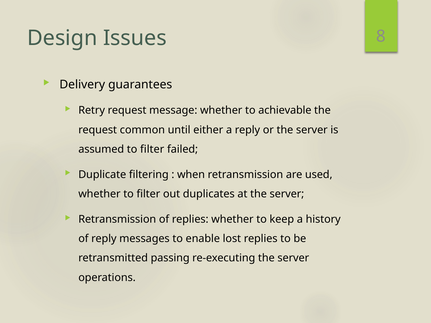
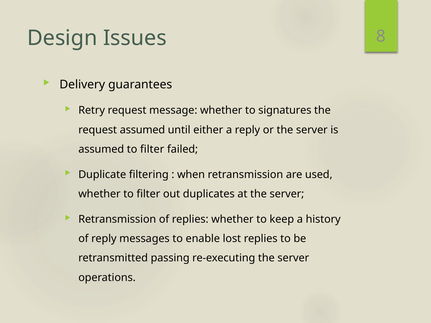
achievable: achievable -> signatures (285, 111)
request common: common -> assumed (142, 130)
